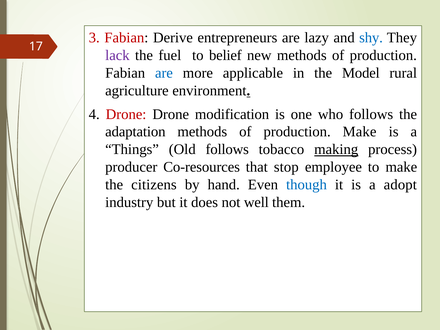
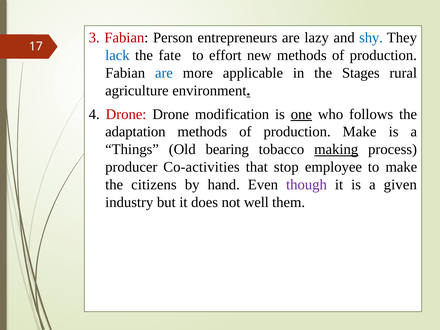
Derive: Derive -> Person (173, 38)
lack colour: purple -> blue (117, 55)
fuel: fuel -> fate (170, 55)
belief: belief -> effort (225, 55)
Model: Model -> Stages (361, 73)
one underline: none -> present (301, 114)
Old follows: follows -> bearing (227, 149)
Co-resources: Co-resources -> Co-activities (201, 167)
though colour: blue -> purple (306, 185)
adopt: adopt -> given (400, 185)
